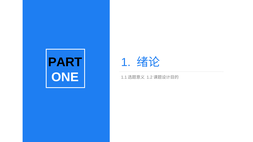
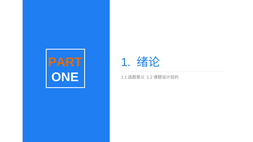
PART colour: black -> orange (65, 62)
